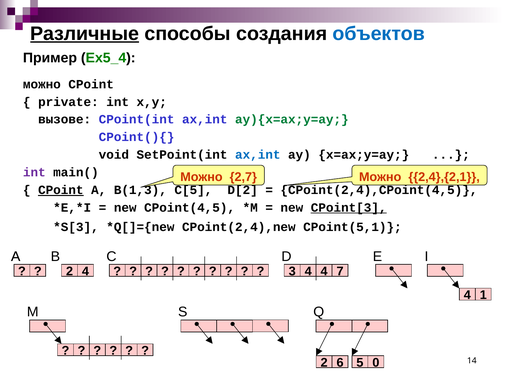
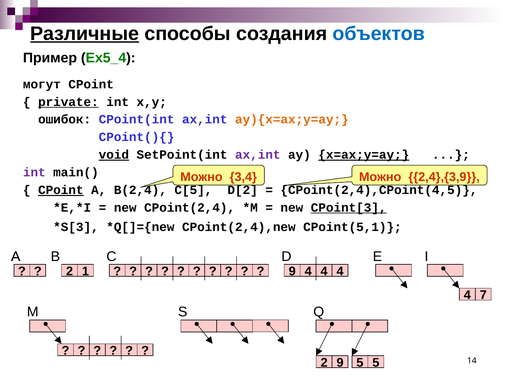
можно: можно -> могут (42, 84)
private underline: none -> present (68, 102)
вызове: вызове -> ошибок (65, 120)
ay){x=ax;y=ay colour: green -> orange (292, 120)
void underline: none -> present (114, 155)
ax,int colour: blue -> purple (258, 155)
x=ax;y=ay underline: none -> present (364, 155)
2,7: 2,7 -> 3,4 (243, 177)
2,4},{2,1: 2,4},{2,1 -> 2,4},{3,9 (444, 177)
B(1,3: B(1,3 -> B(2,4 (140, 190)
CPoint(4,5: CPoint(4,5 -> CPoint(2,4 (190, 208)
2 4: 4 -> 1 (85, 272)
3: 3 -> 9 (292, 272)
4 7: 7 -> 4 (340, 272)
1: 1 -> 7 (483, 296)
2 6: 6 -> 9 (340, 363)
5 0: 0 -> 5 (376, 363)
